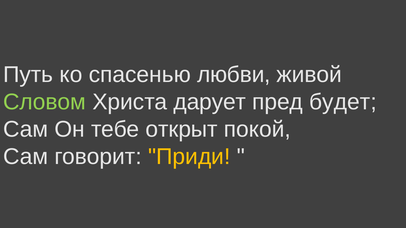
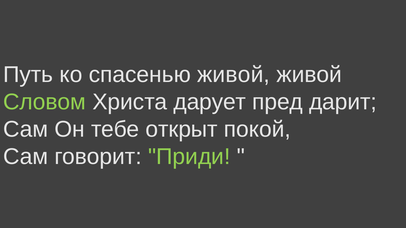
спасенью любви: любви -> живой (234, 75)
будет: будет -> дарит (343, 102)
Приди colour: yellow -> light green (189, 157)
